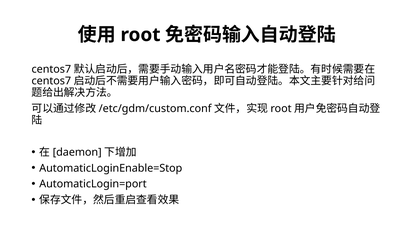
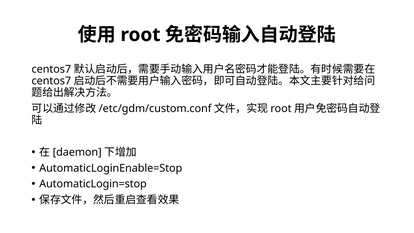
AutomaticLogin=port: AutomaticLogin=port -> AutomaticLogin=stop (93, 184)
